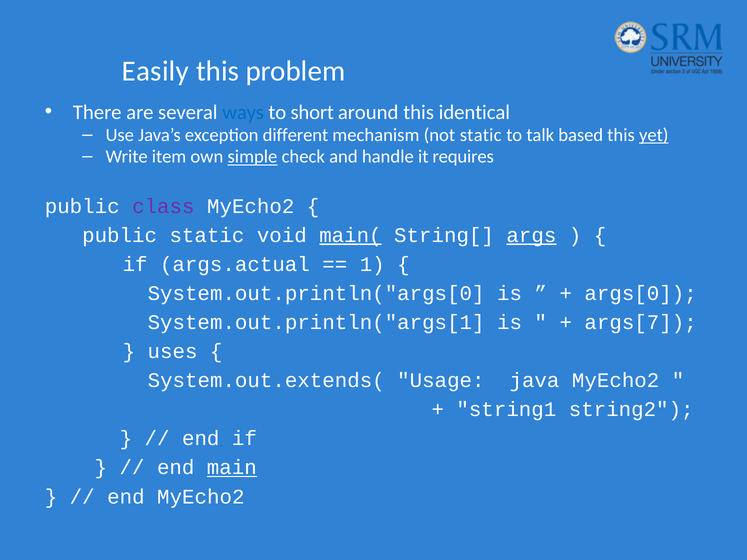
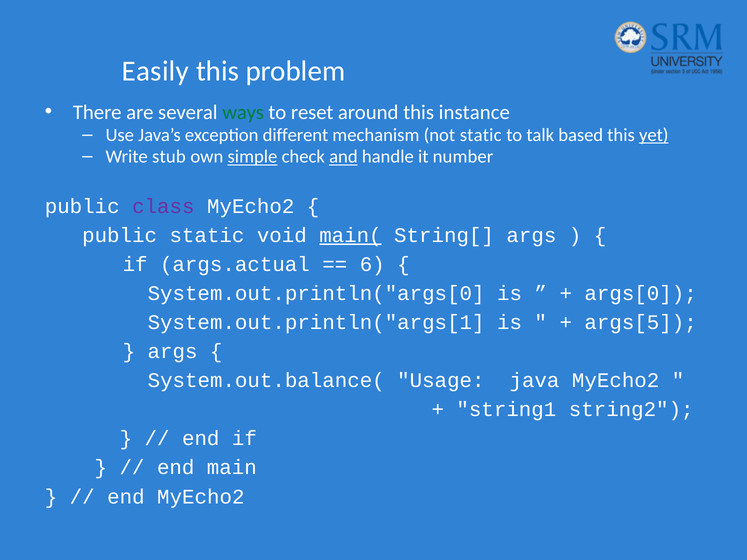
ways colour: blue -> green (243, 112)
short: short -> reset (312, 112)
identical: identical -> instance (474, 112)
item: item -> stub (169, 157)
and underline: none -> present (343, 157)
requires: requires -> number (463, 157)
args underline: present -> none (531, 235)
1: 1 -> 6 (372, 264)
args[7: args[7 -> args[5 (641, 323)
uses: uses -> args (173, 352)
System.out.extends(: System.out.extends( -> System.out.balance( (266, 381)
main underline: present -> none (232, 468)
